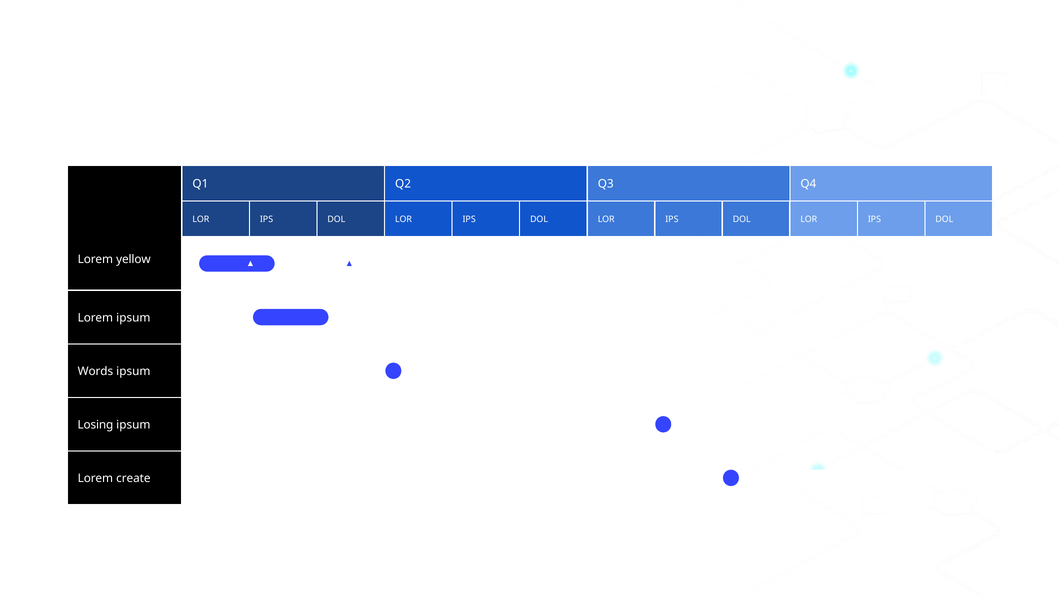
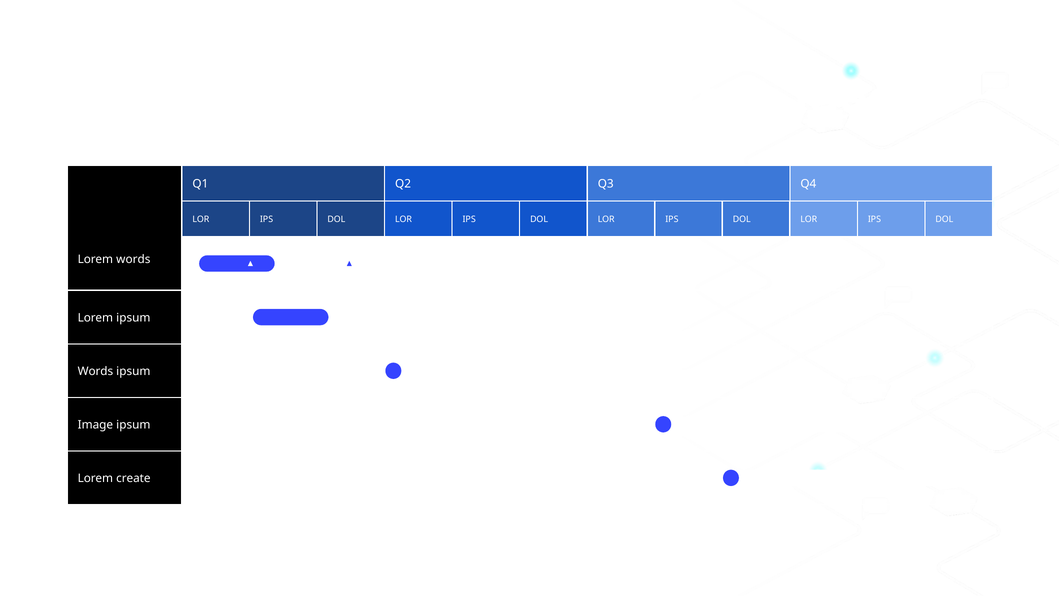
Lorem yellow: yellow -> words (133, 259)
Losing: Losing -> Image (95, 425)
